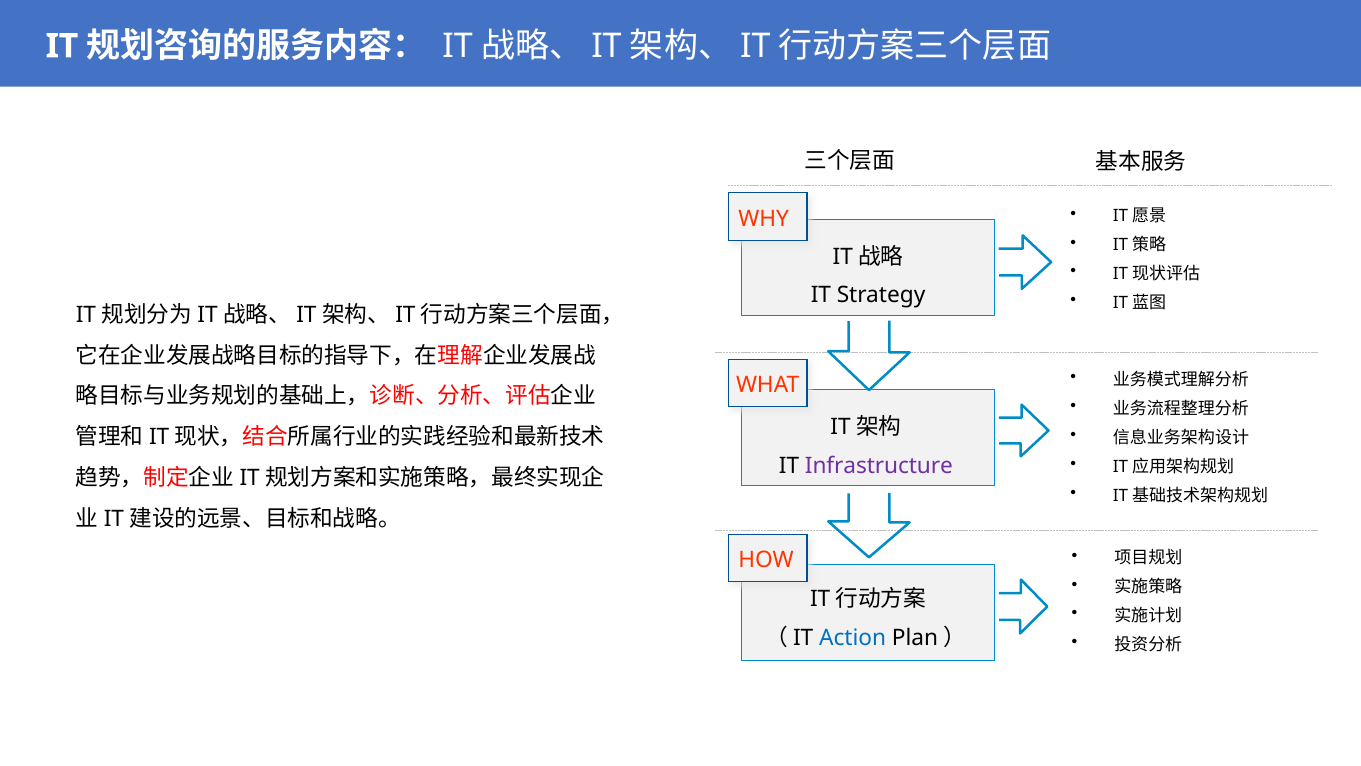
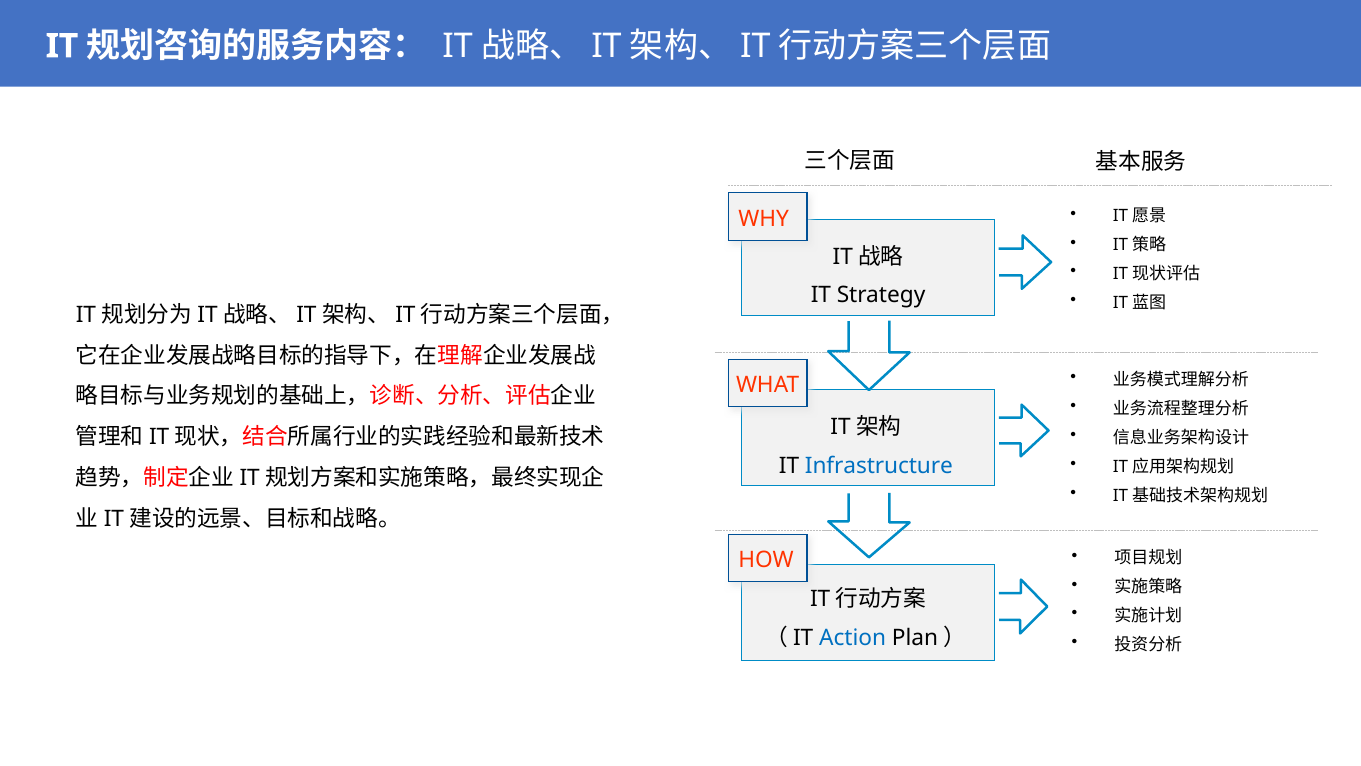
Infrastructure colour: purple -> blue (879, 465)
